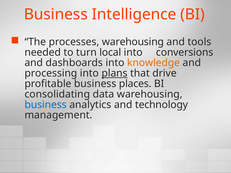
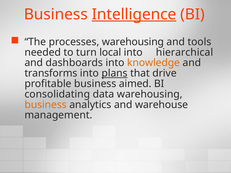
Intelligence underline: none -> present (134, 14)
conversions: conversions -> hierarchical (185, 52)
processing: processing -> transforms (51, 73)
places: places -> aimed (135, 84)
business colour: blue -> orange (46, 105)
technology: technology -> warehouse (162, 105)
